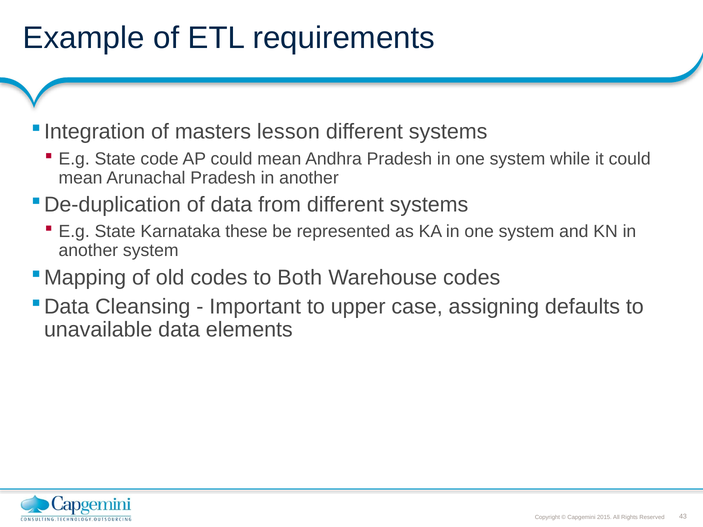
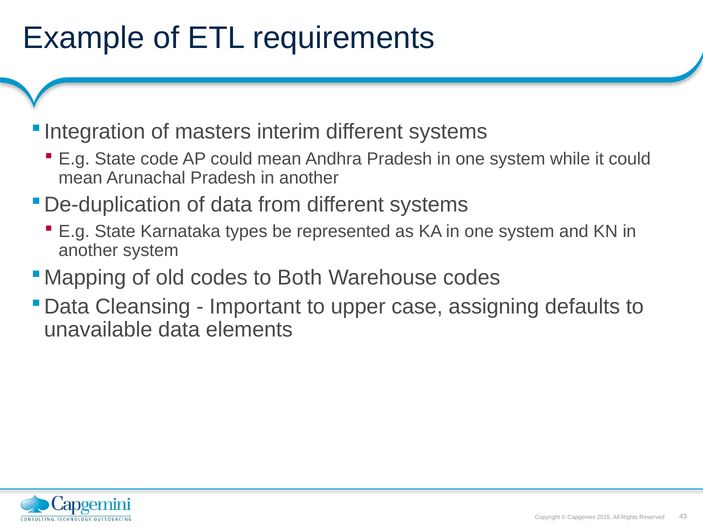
lesson: lesson -> interim (289, 132)
these: these -> types (246, 232)
